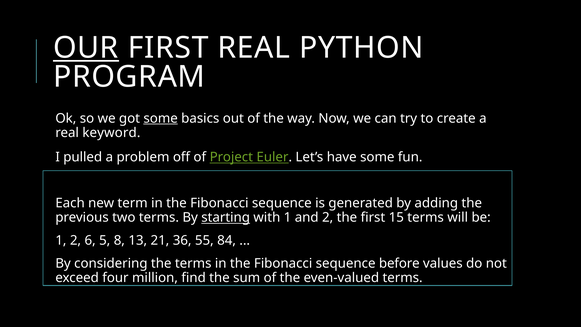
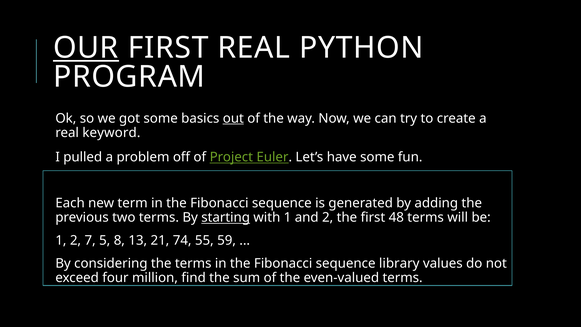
some underline: present -> none (161, 118)
out underline: none -> present (233, 118)
15: 15 -> 48 (396, 217)
6: 6 -> 7 (90, 240)
36: 36 -> 74 (182, 240)
84: 84 -> 59 (227, 240)
before: before -> library (399, 263)
